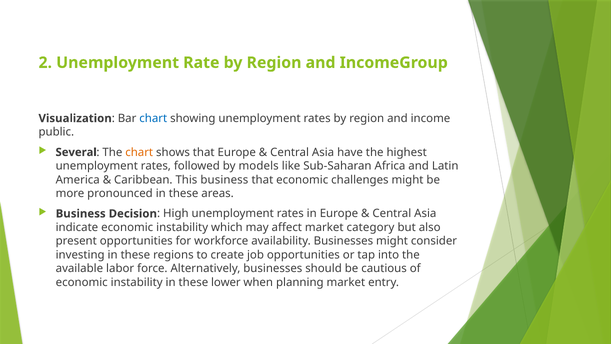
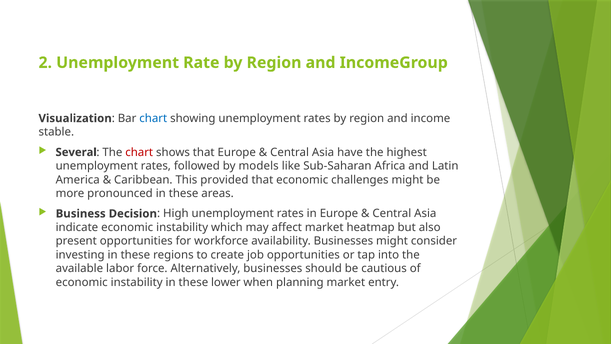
public: public -> stable (56, 132)
chart colour: orange -> red (139, 152)
This business: business -> provided (224, 180)
category: category -> heatmap (371, 227)
